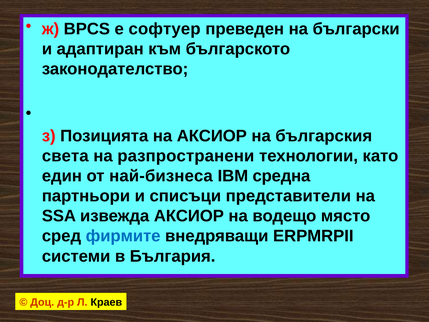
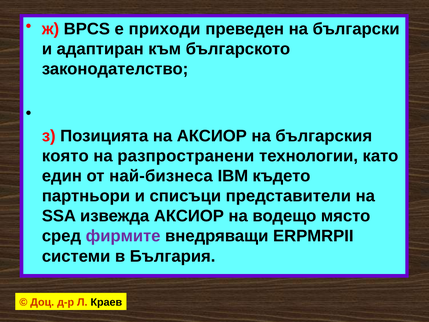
софтуер: софтуер -> приходи (165, 29)
света: света -> която (65, 156)
средна: средна -> където (281, 176)
фирмите colour: blue -> purple (123, 236)
